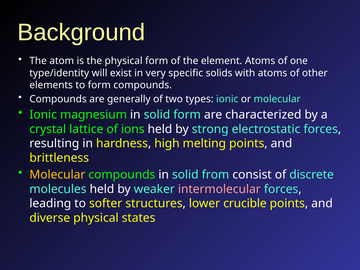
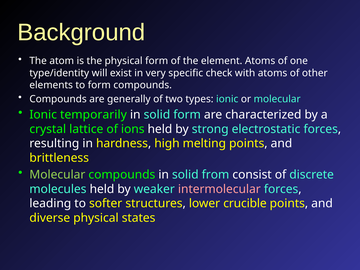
solids: solids -> check (219, 73)
magnesium: magnesium -> temporarily (93, 115)
Molecular colour: yellow -> light green (57, 175)
